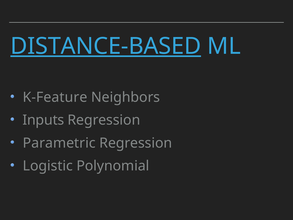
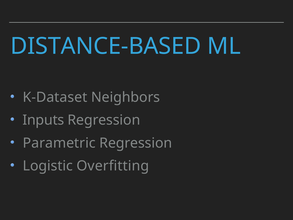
DISTANCE-BASED underline: present -> none (106, 46)
K-Feature: K-Feature -> K-Dataset (55, 97)
Polynomial: Polynomial -> Overfitting (113, 166)
